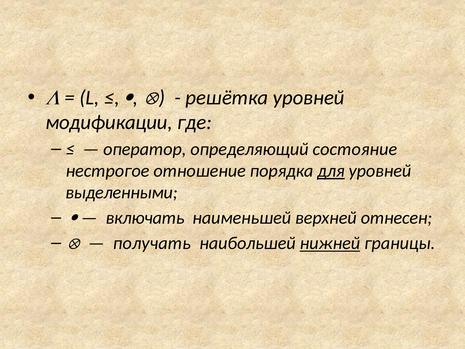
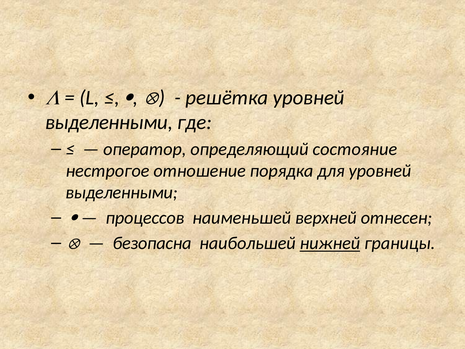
модификации: модификации -> выделенными (109, 122)
для underline: present -> none (331, 171)
включать: включать -> процессов (145, 218)
получать: получать -> безопасна (152, 243)
